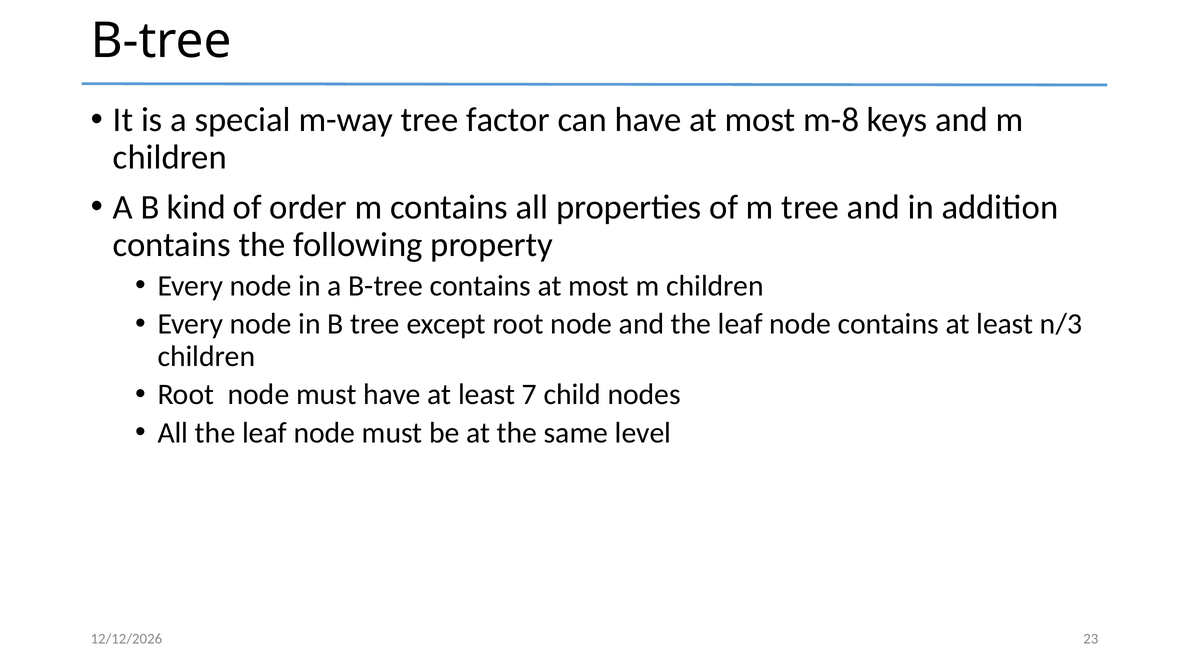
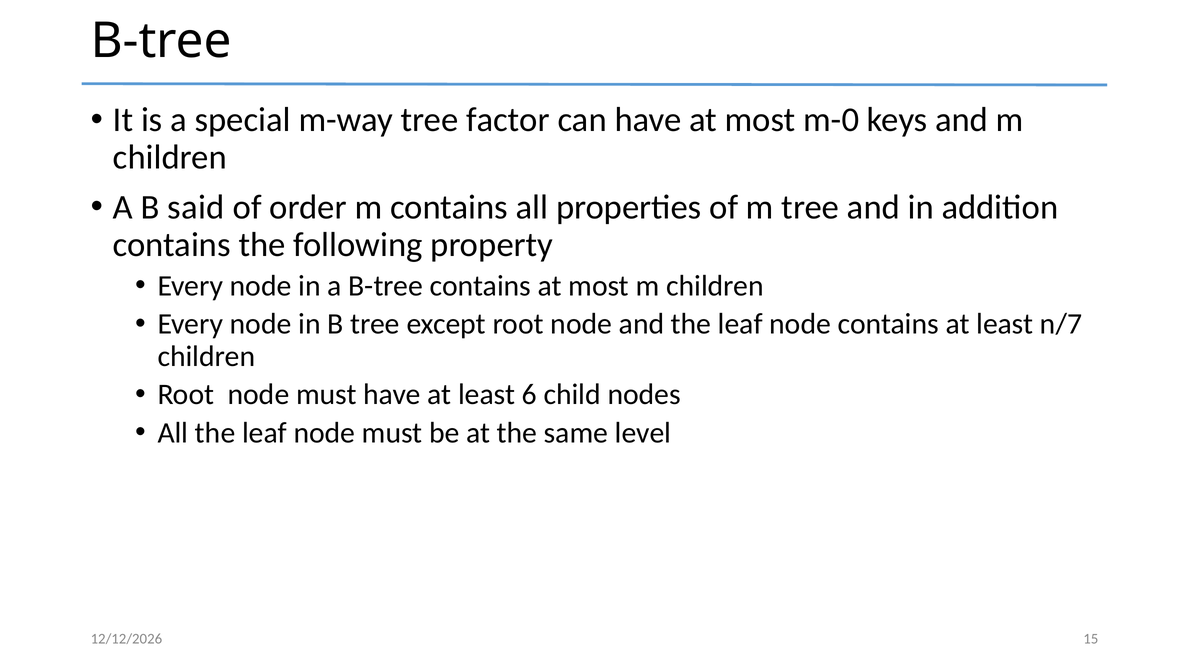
m-8: m-8 -> m-0 (831, 120)
kind: kind -> said (196, 207)
n/3: n/3 -> n/7 (1061, 324)
7: 7 -> 6 (529, 394)
23: 23 -> 15 (1091, 639)
